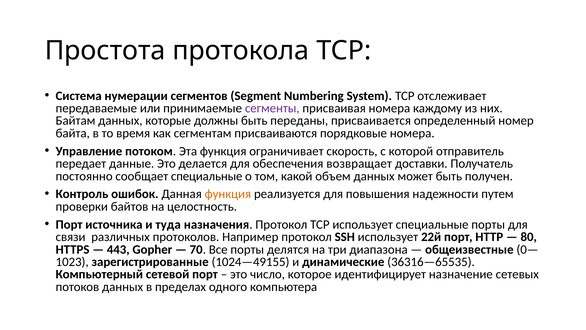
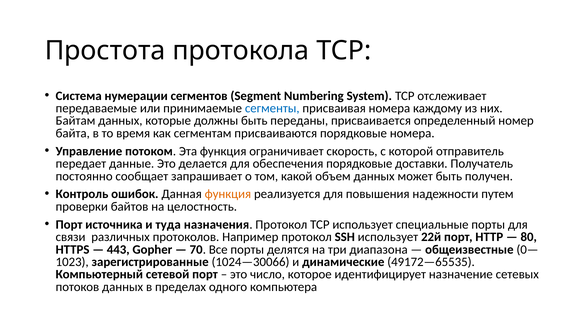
сегменты colour: purple -> blue (272, 108)
обеспечения возвращает: возвращает -> порядковые (359, 163)
сообщает специальные: специальные -> запрашивает (207, 176)
1024—49155: 1024—49155 -> 1024—30066 (251, 262)
36316—65535: 36316—65535 -> 49172—65535 (431, 262)
